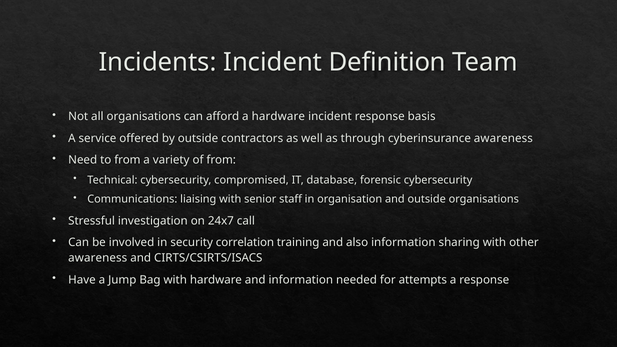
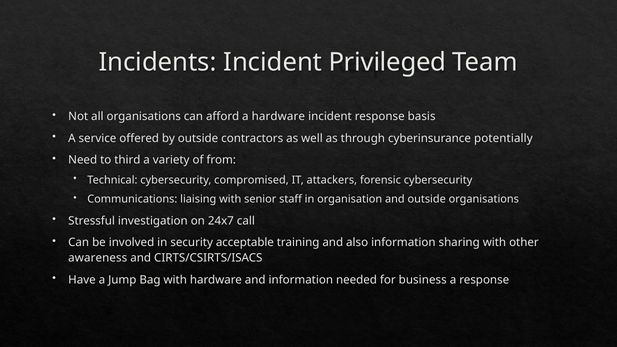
Definition: Definition -> Privileged (387, 62)
cyberinsurance awareness: awareness -> potentially (503, 138)
to from: from -> third (127, 160)
database: database -> attackers (332, 180)
correlation: correlation -> acceptable (245, 243)
attempts: attempts -> business (423, 280)
